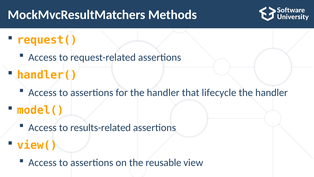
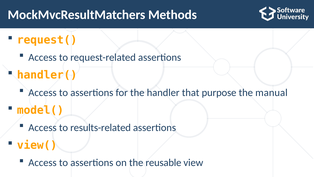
lifecycle: lifecycle -> purpose (219, 92)
handler: handler -> manual (271, 92)
